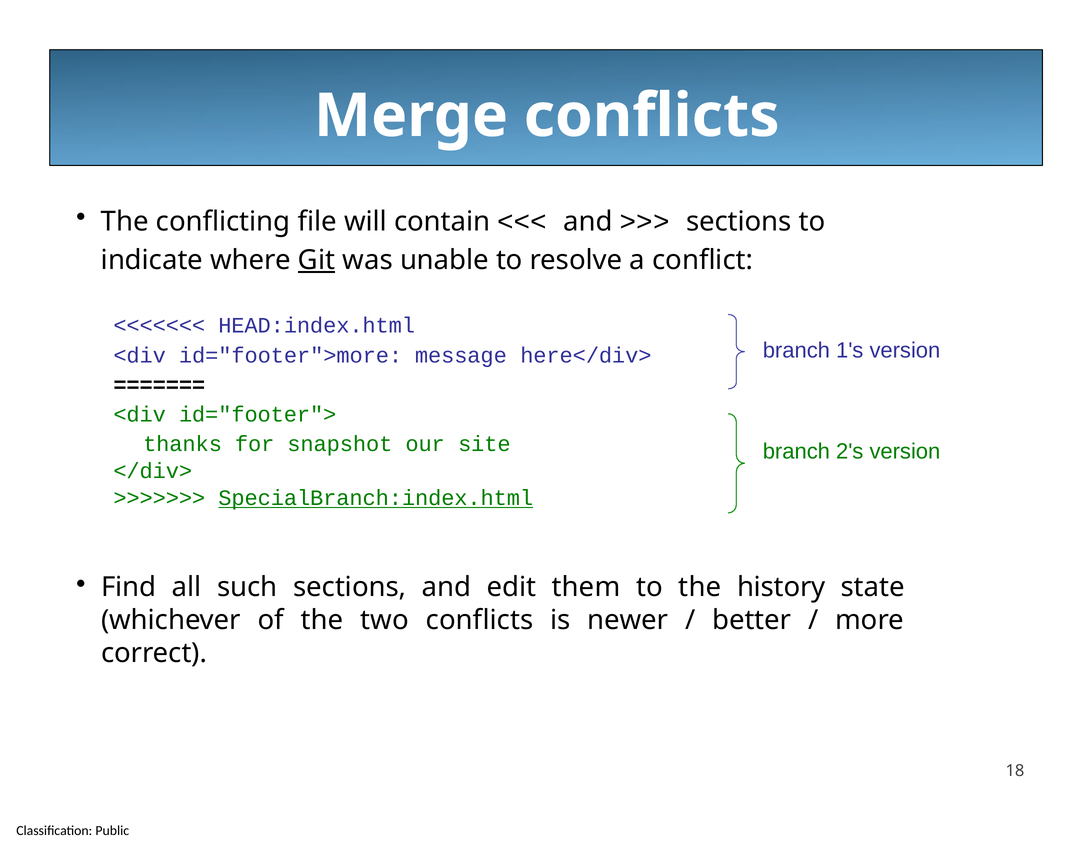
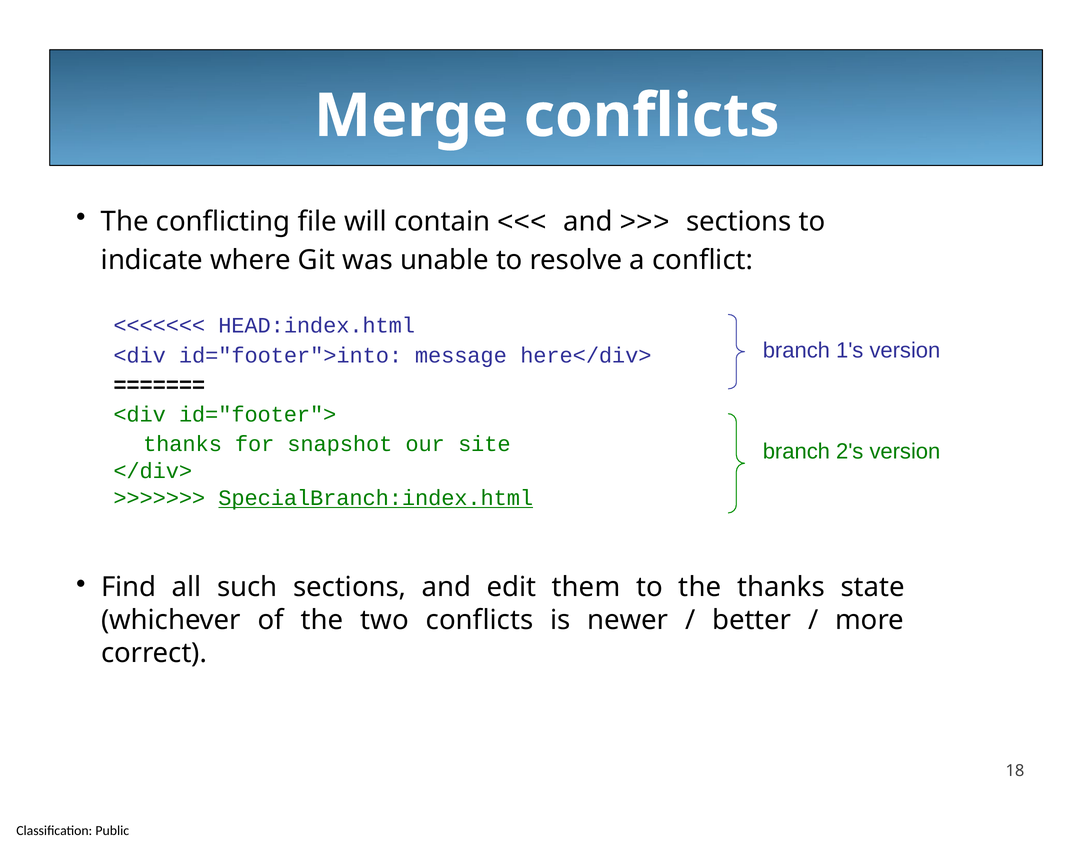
Git underline: present -> none (317, 260)
id="footer">more: id="footer">more -> id="footer">into (291, 355)
the history: history -> thanks (781, 587)
